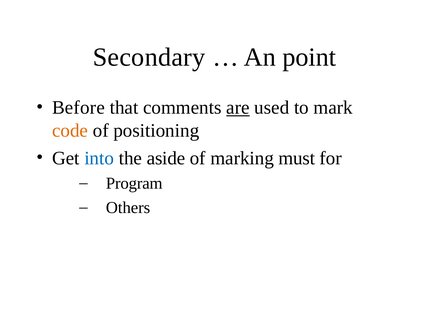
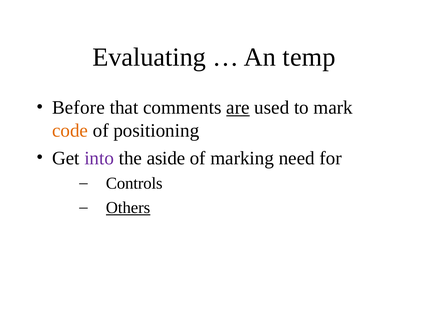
Secondary: Secondary -> Evaluating (149, 57)
point: point -> temp (309, 57)
into colour: blue -> purple (99, 158)
must: must -> need (297, 158)
Program: Program -> Controls (134, 184)
Others underline: none -> present (128, 208)
